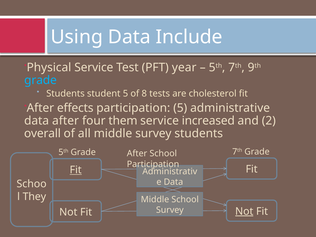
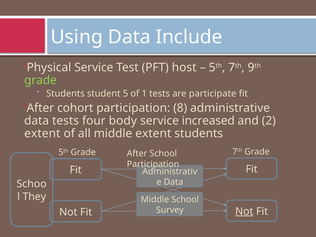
year: year -> host (184, 67)
grade colour: light blue -> light green (40, 80)
8: 8 -> 1 (144, 93)
cholesterol: cholesterol -> participate (213, 93)
effects: effects -> cohort (75, 108)
participation 5: 5 -> 8 (180, 108)
after: after -> tests (66, 121)
them: them -> body (123, 121)
overall: overall -> extent (42, 134)
middle survey: survey -> extent (153, 134)
Fit underline: present -> none (76, 170)
